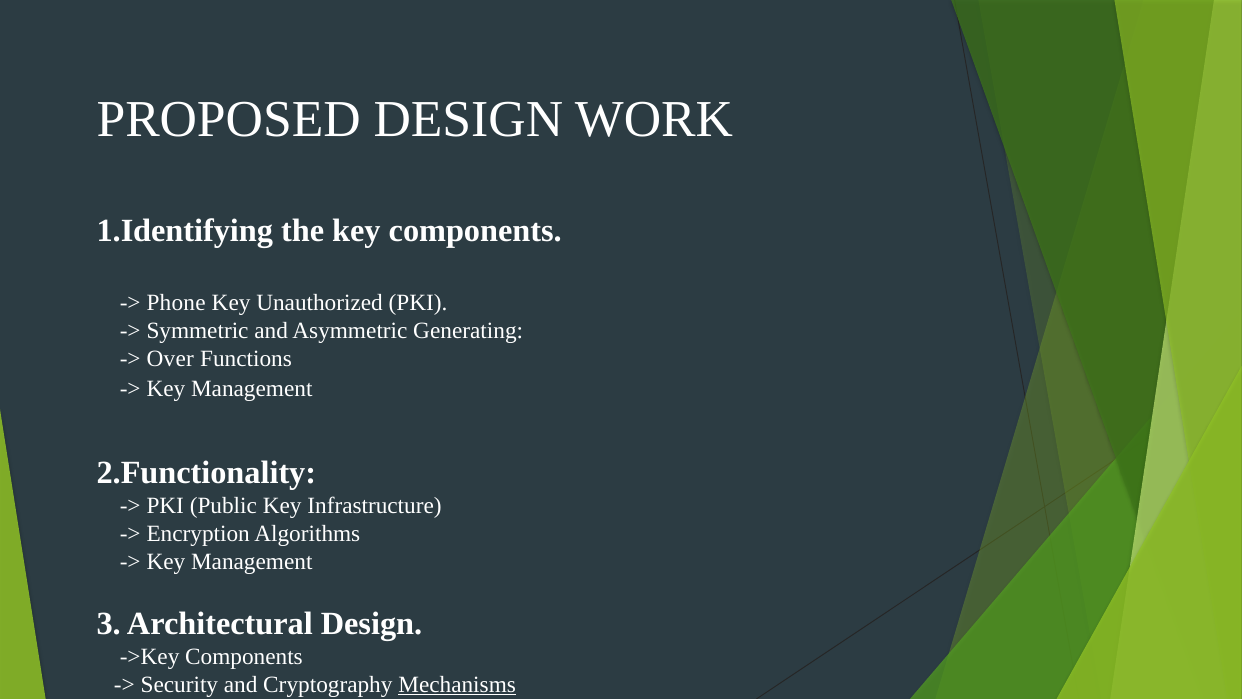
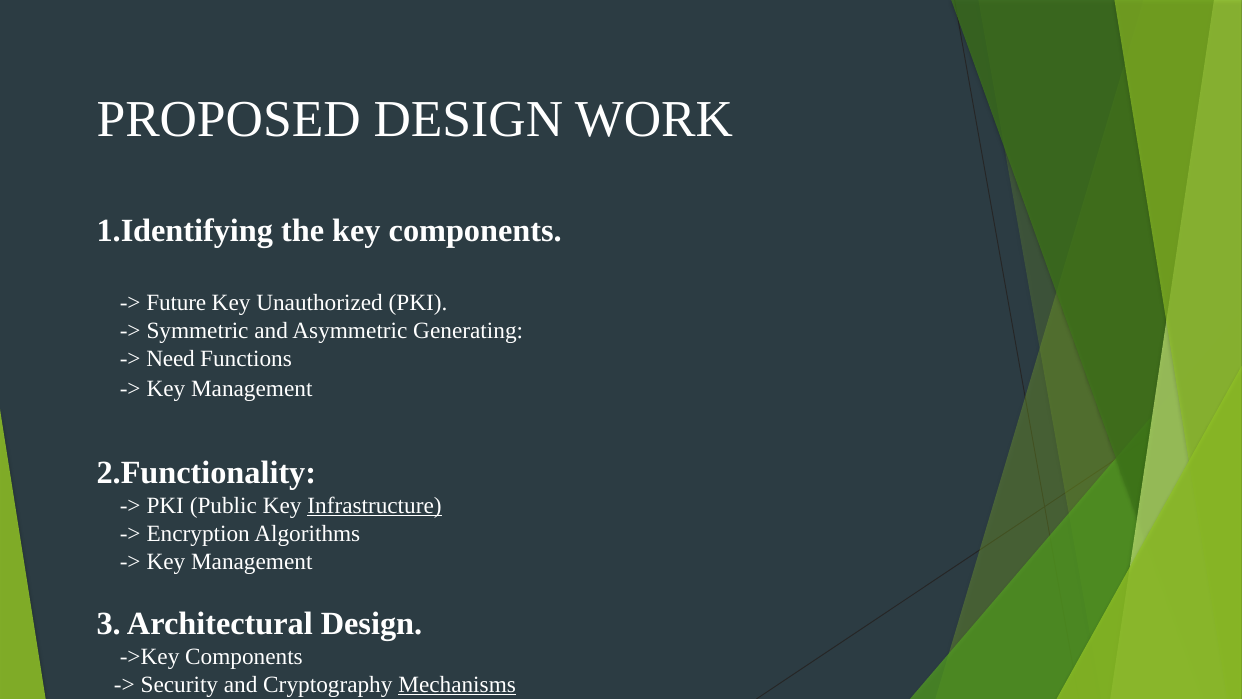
Phone: Phone -> Future (176, 302)
Over: Over -> Need (171, 358)
Infrastructure underline: none -> present (375, 505)
